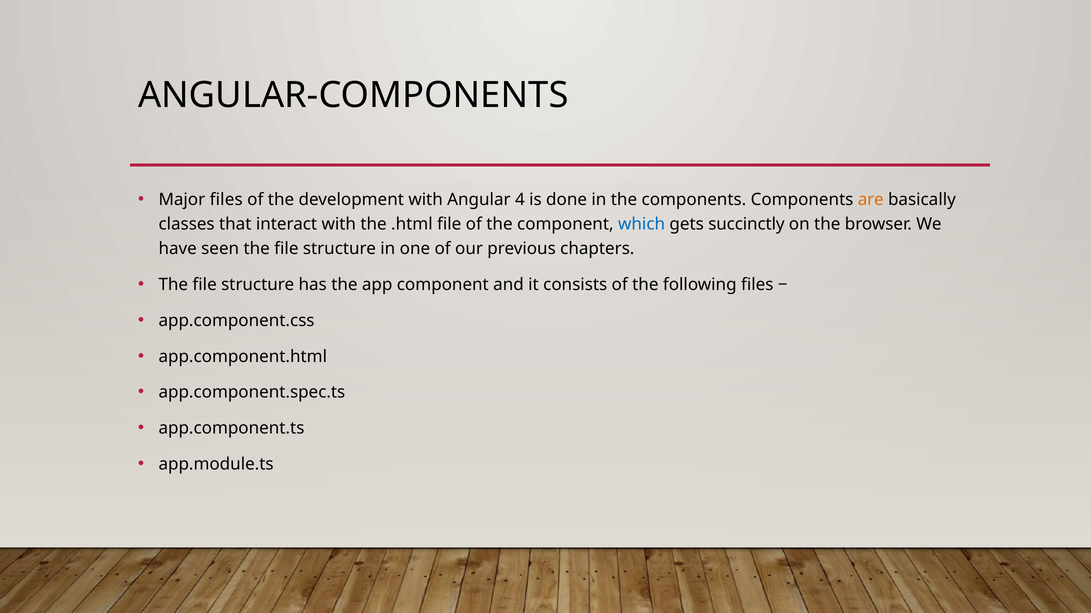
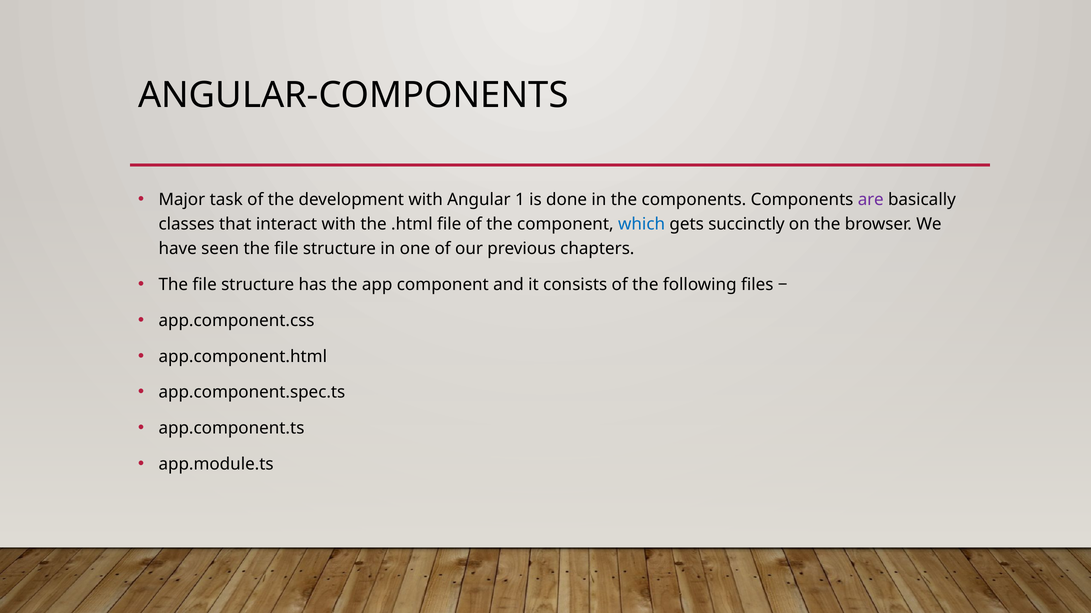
Major files: files -> task (226, 200)
4: 4 -> 1 (520, 200)
are colour: orange -> purple (871, 200)
